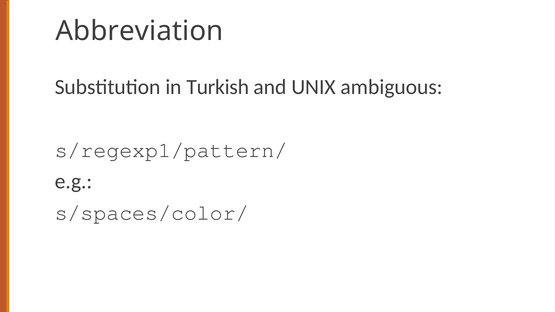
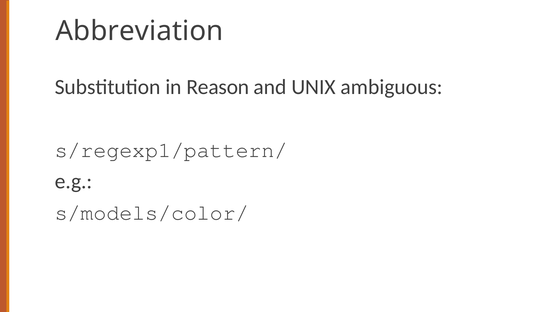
Turkish: Turkish -> Reason (218, 87)
s/spaces/color/: s/spaces/color/ -> s/models/color/ (152, 213)
